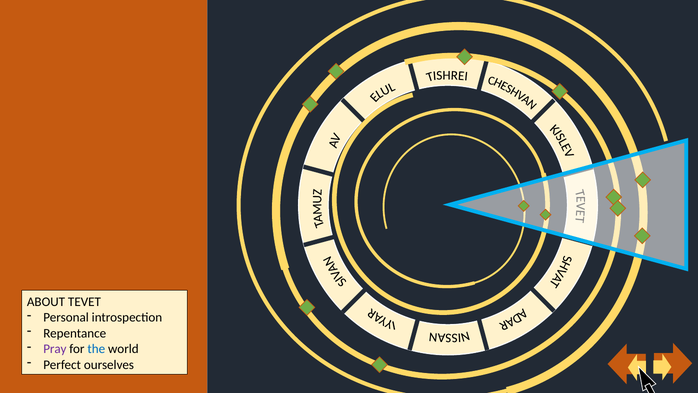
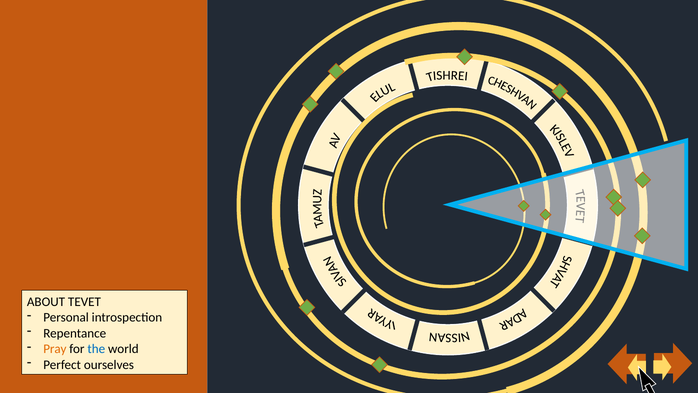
Pray colour: purple -> orange (55, 349)
